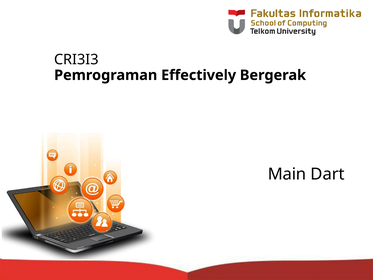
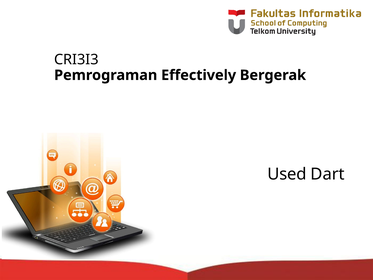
Main: Main -> Used (287, 174)
